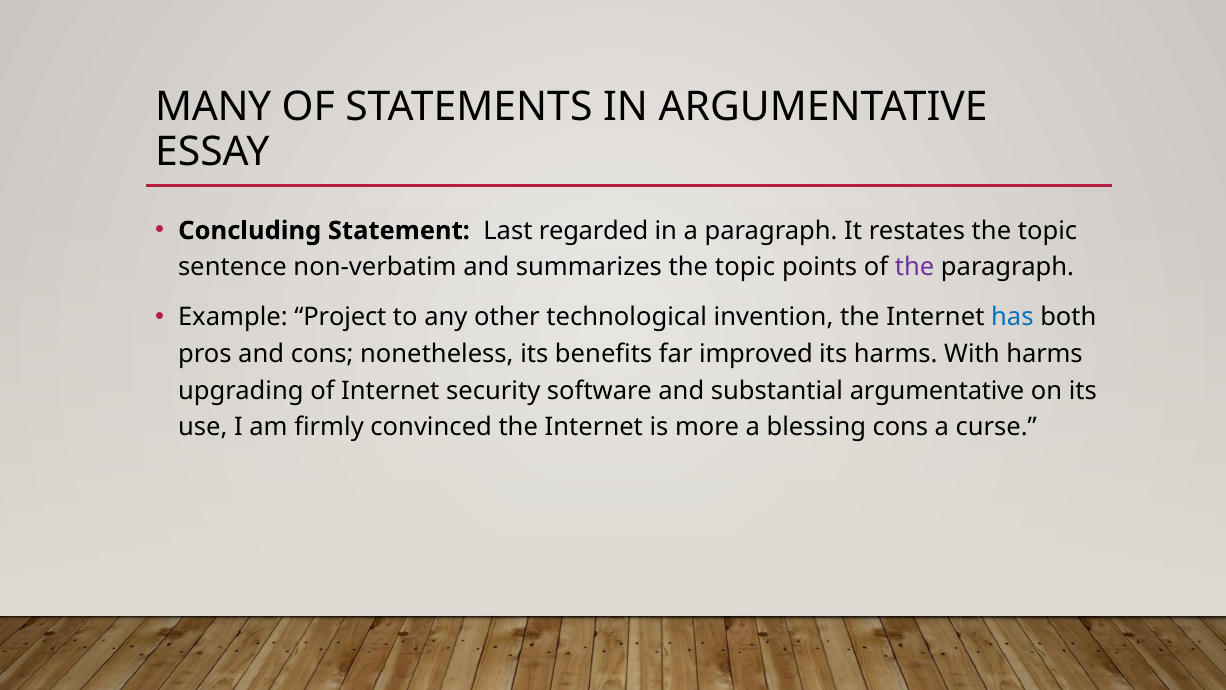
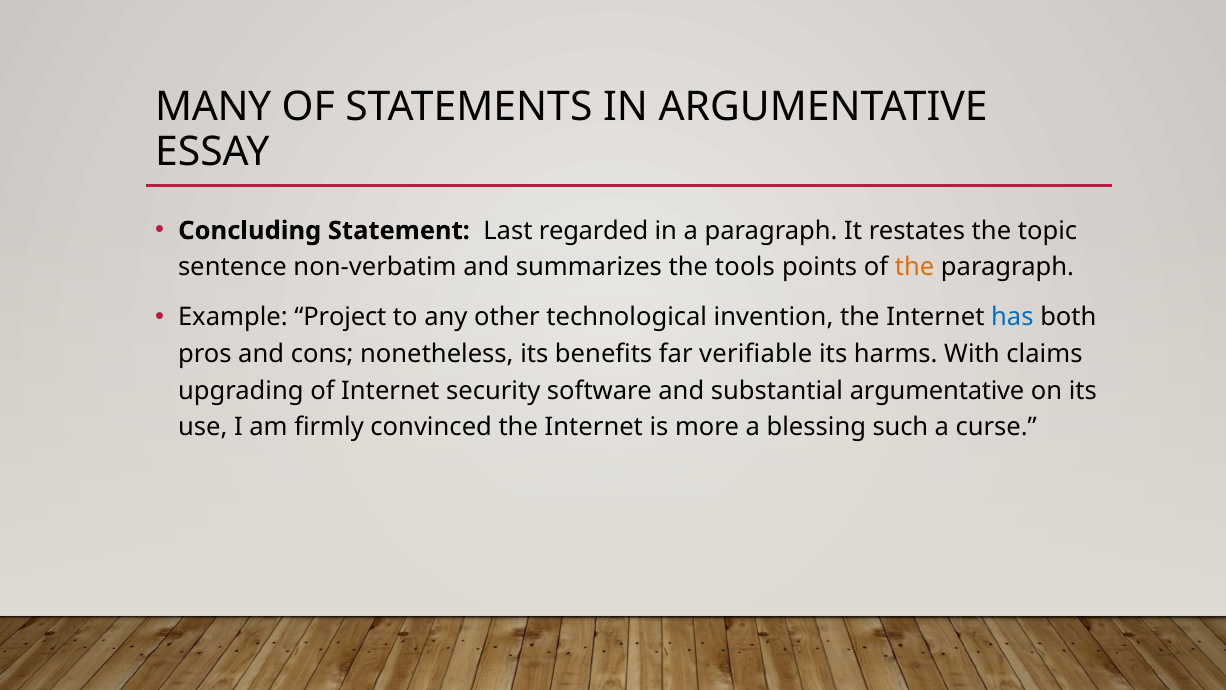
summarizes the topic: topic -> tools (745, 267)
the colour: purple -> orange (915, 267)
improved: improved -> verifiable (756, 354)
With harms: harms -> claims (1044, 354)
blessing cons: cons -> such (900, 427)
